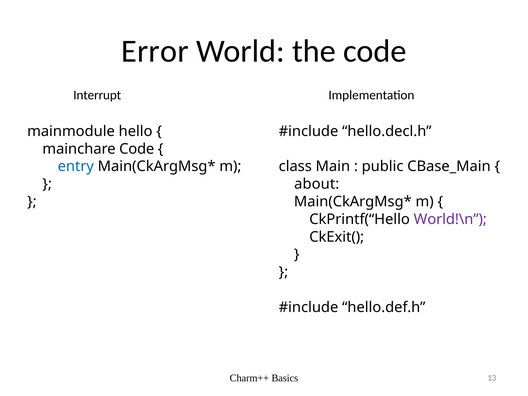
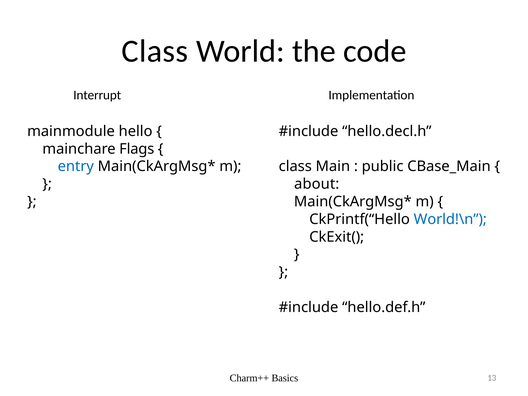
Error: Error -> Class (155, 51)
mainchare Code: Code -> Flags (137, 149)
World!\n colour: purple -> blue (450, 219)
